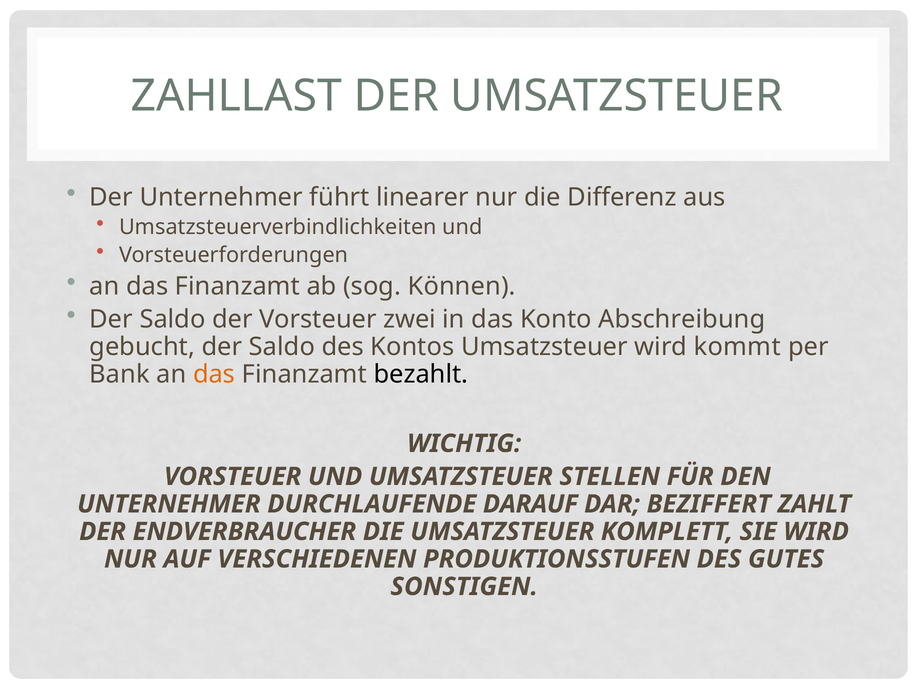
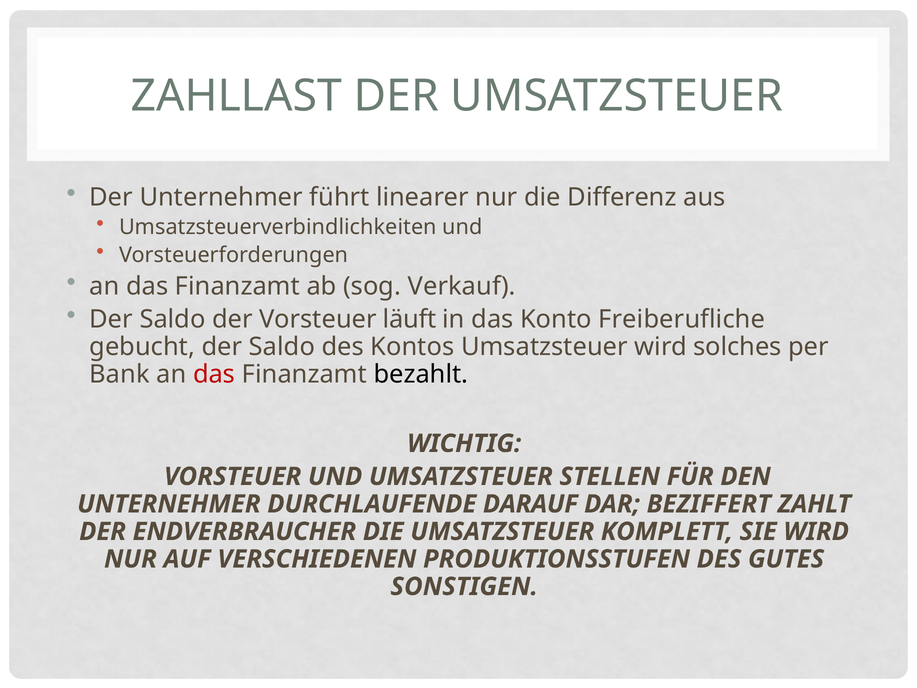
Können: Können -> Verkauf (462, 286)
zwei: zwei -> läuft (410, 319)
Abschreibung: Abschreibung -> Freiberufliche (682, 319)
kommt: kommt -> solches (737, 347)
das colour: orange -> red (214, 374)
